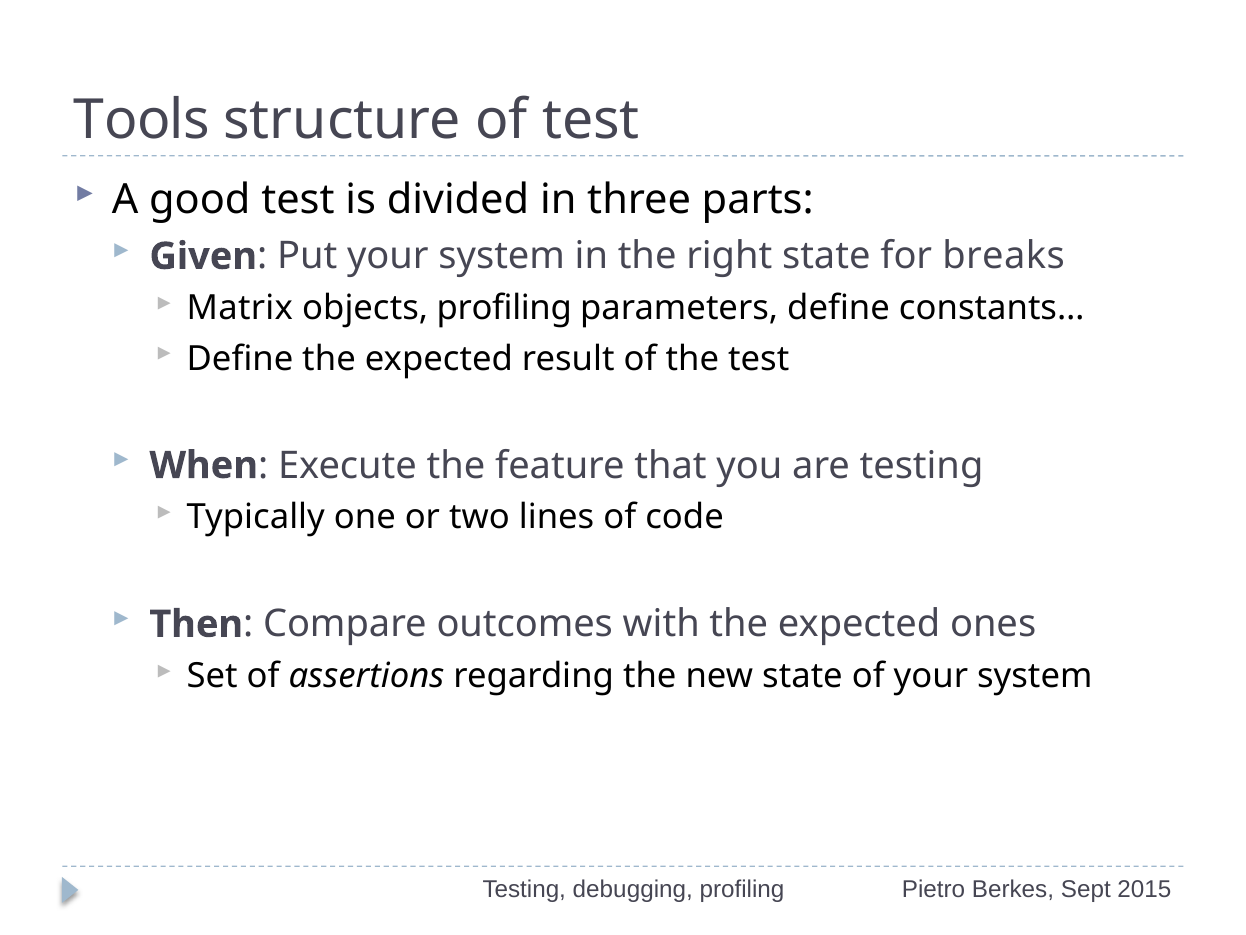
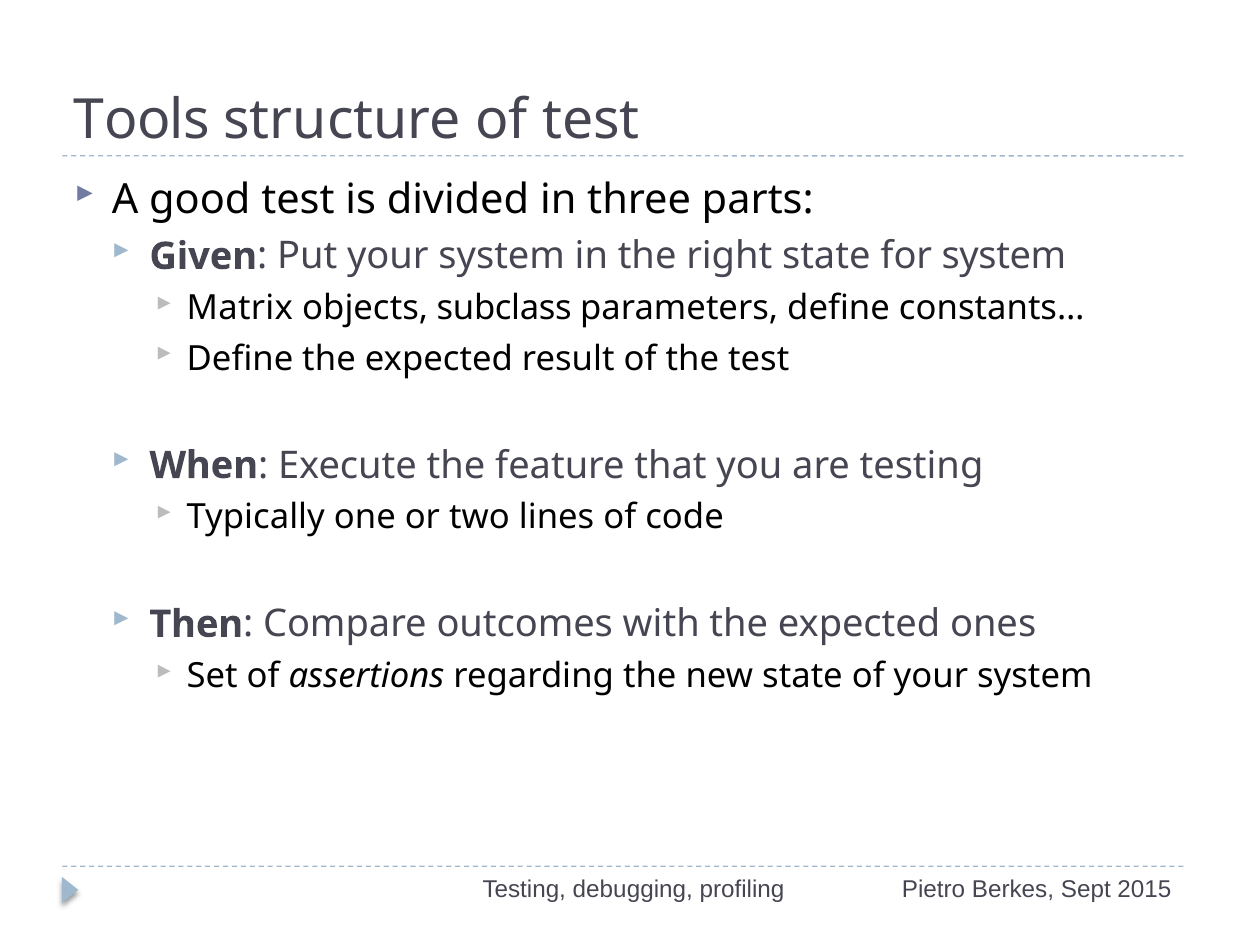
for breaks: breaks -> system (1004, 256)
objects profiling: profiling -> subclass (504, 308)
